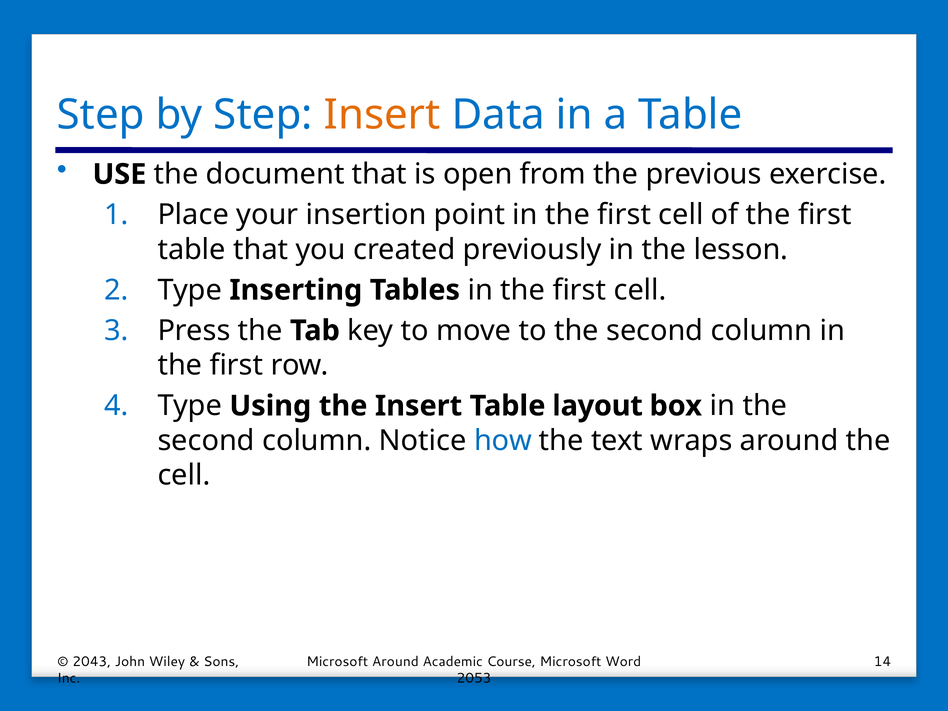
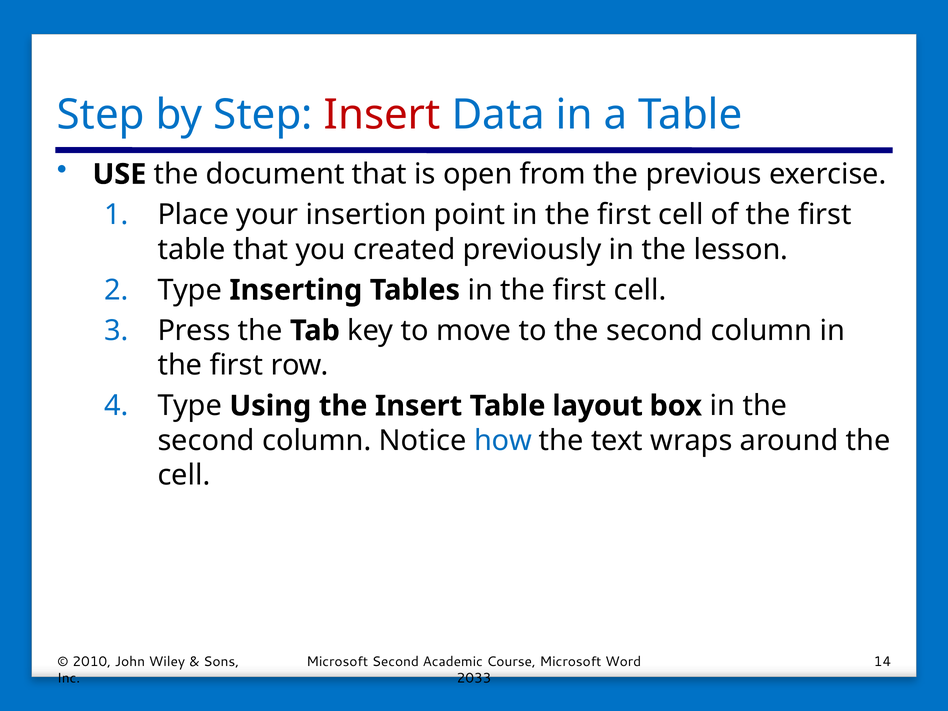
Insert colour: orange -> red (382, 115)
2043: 2043 -> 2010 (92, 661)
Microsoft Around: Around -> Second (395, 661)
2053: 2053 -> 2033 (474, 678)
